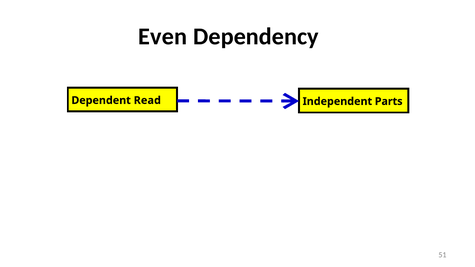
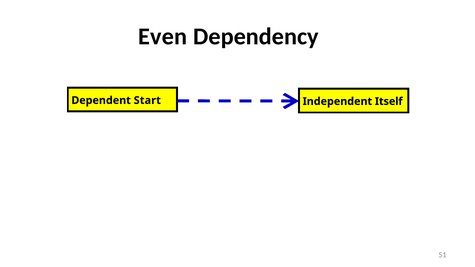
Read: Read -> Start (147, 100)
Parts: Parts -> Itself (389, 101)
